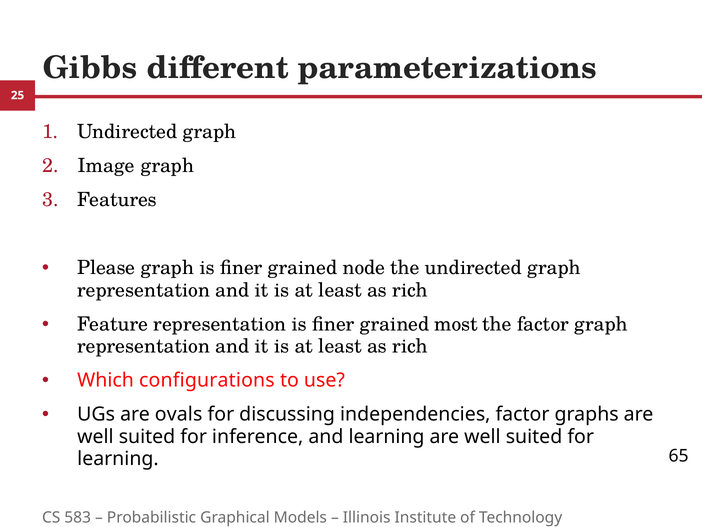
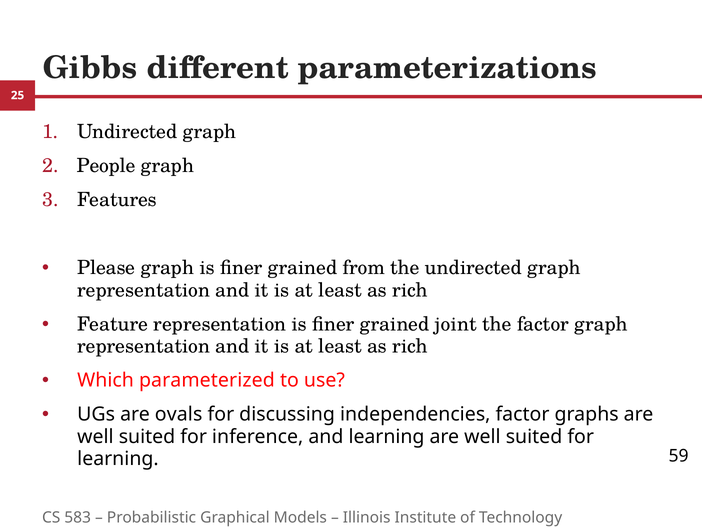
Image: Image -> People (106, 166)
node: node -> from (364, 268)
most: most -> joint (456, 324)
configurations: configurations -> parameterized (207, 380)
65: 65 -> 59 (679, 455)
